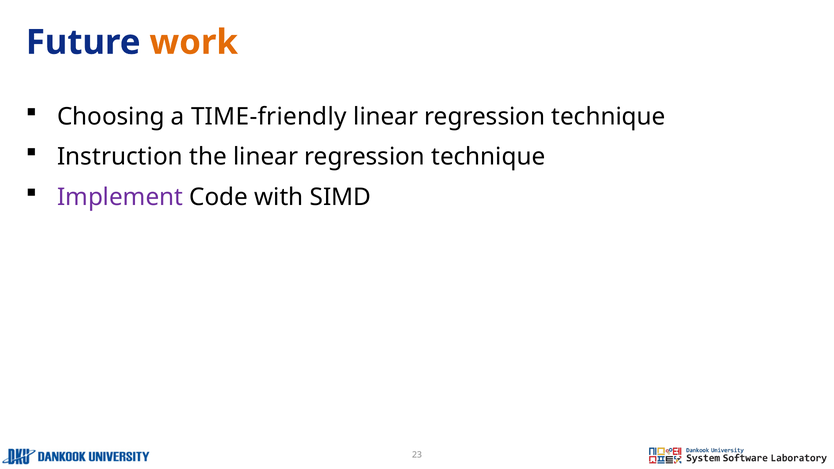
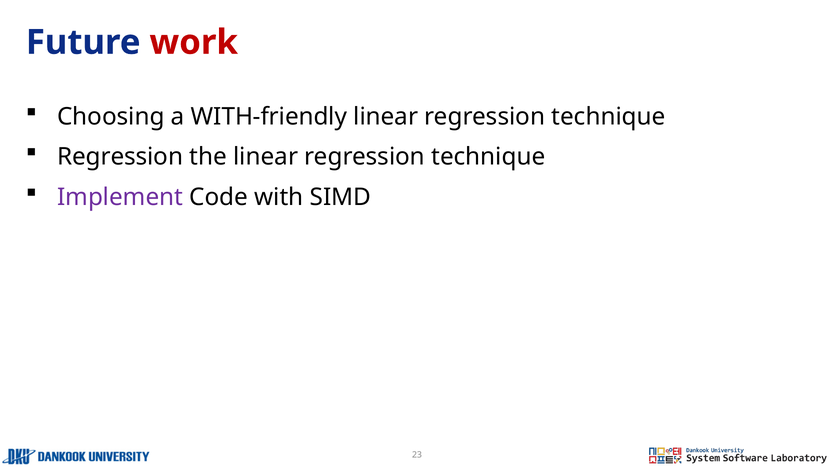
work colour: orange -> red (194, 42)
TIME-friendly: TIME-friendly -> WITH-friendly (269, 117)
Instruction: Instruction -> Regression (120, 157)
